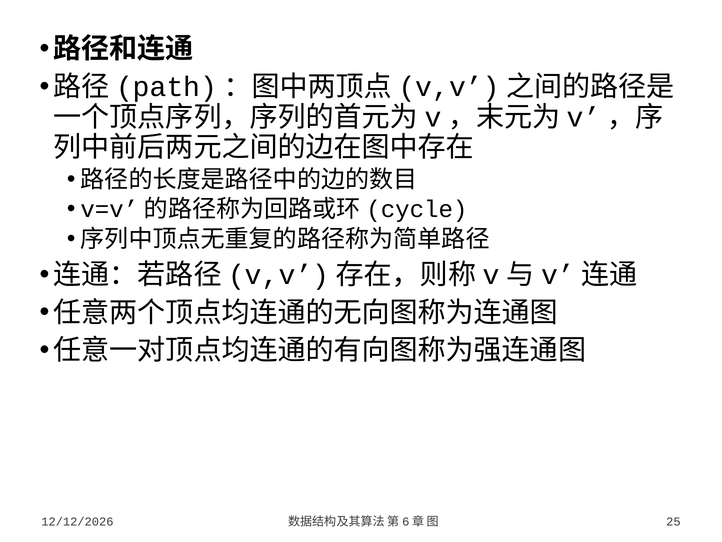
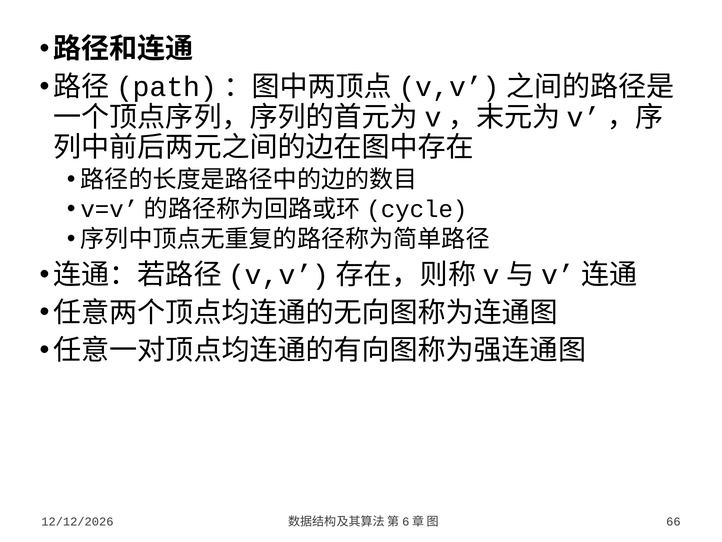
25: 25 -> 66 (673, 522)
